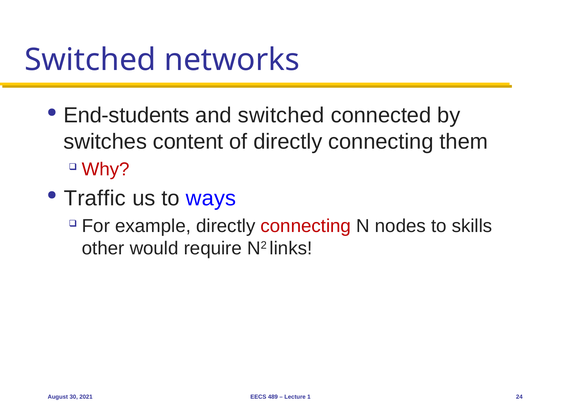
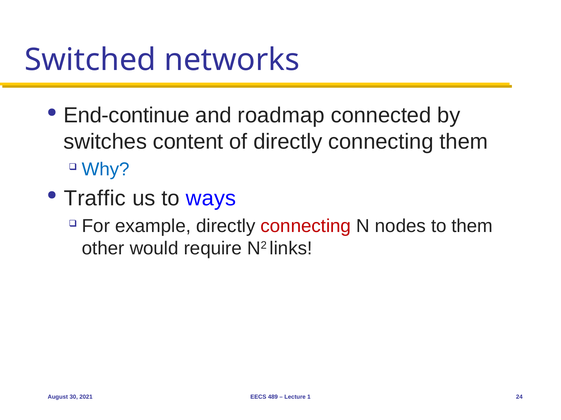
End-students: End-students -> End-continue (127, 116)
and switched: switched -> roadmap (281, 116)
Why colour: red -> blue (106, 170)
to skills: skills -> them (472, 226)
